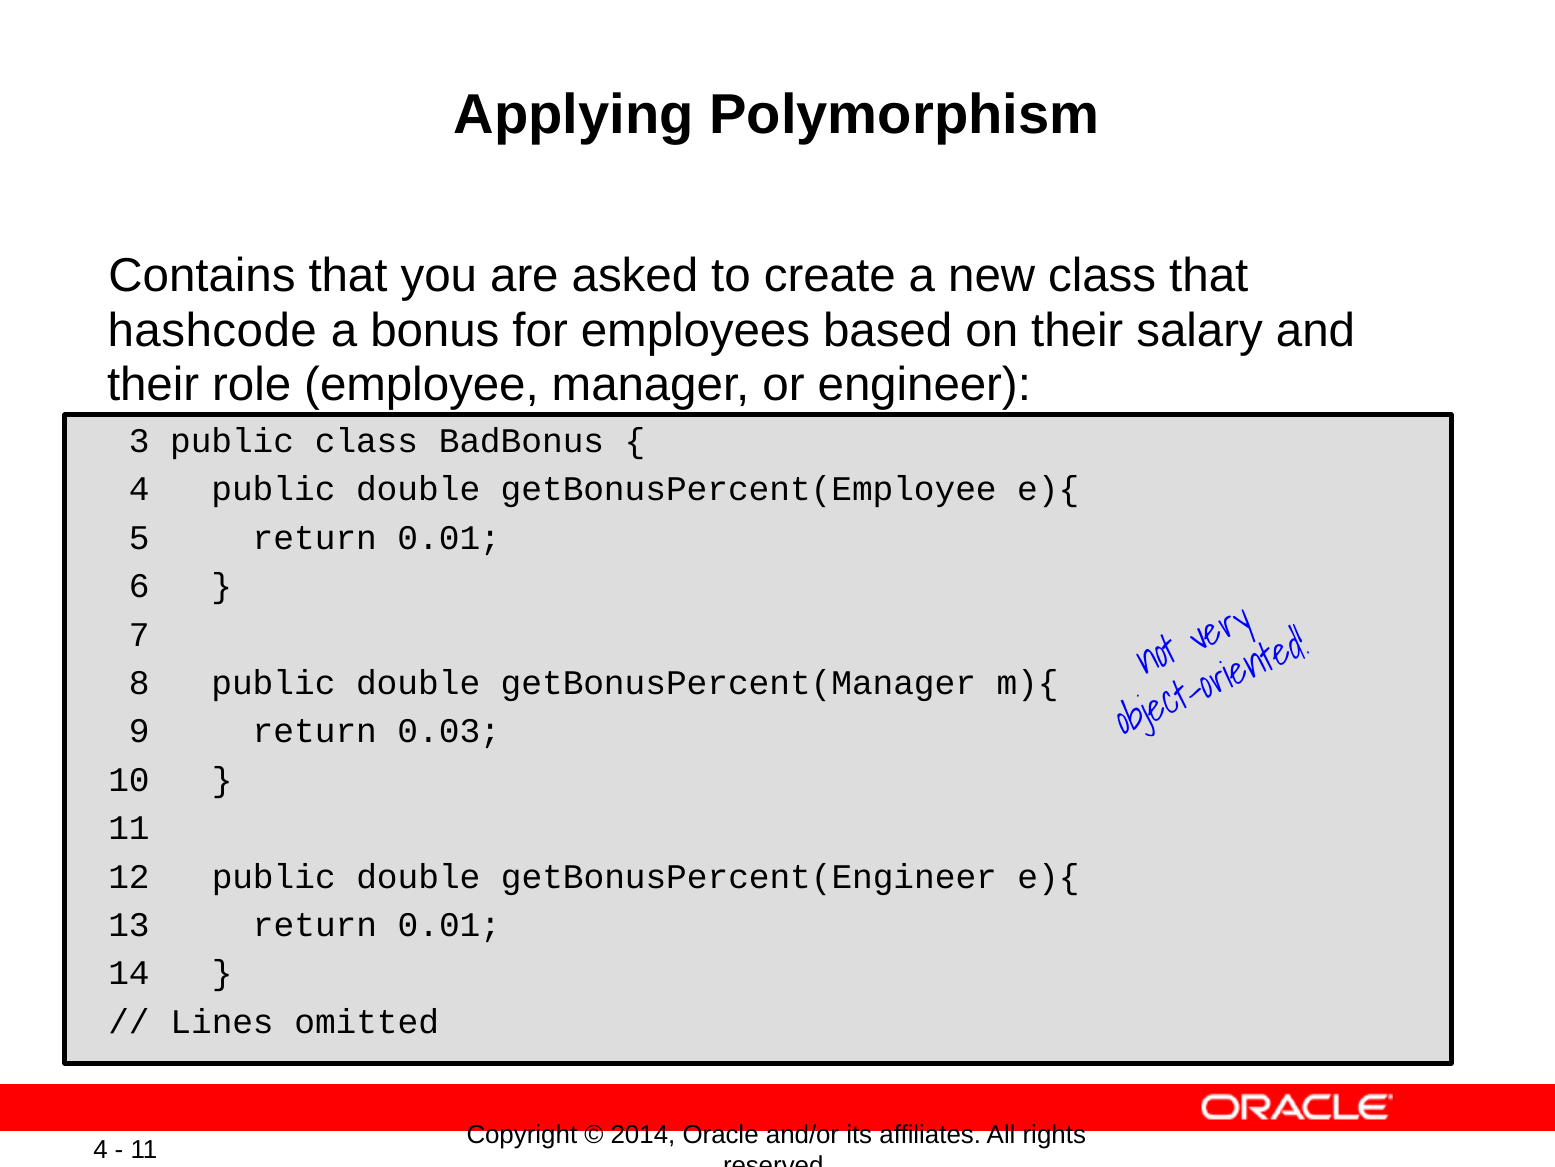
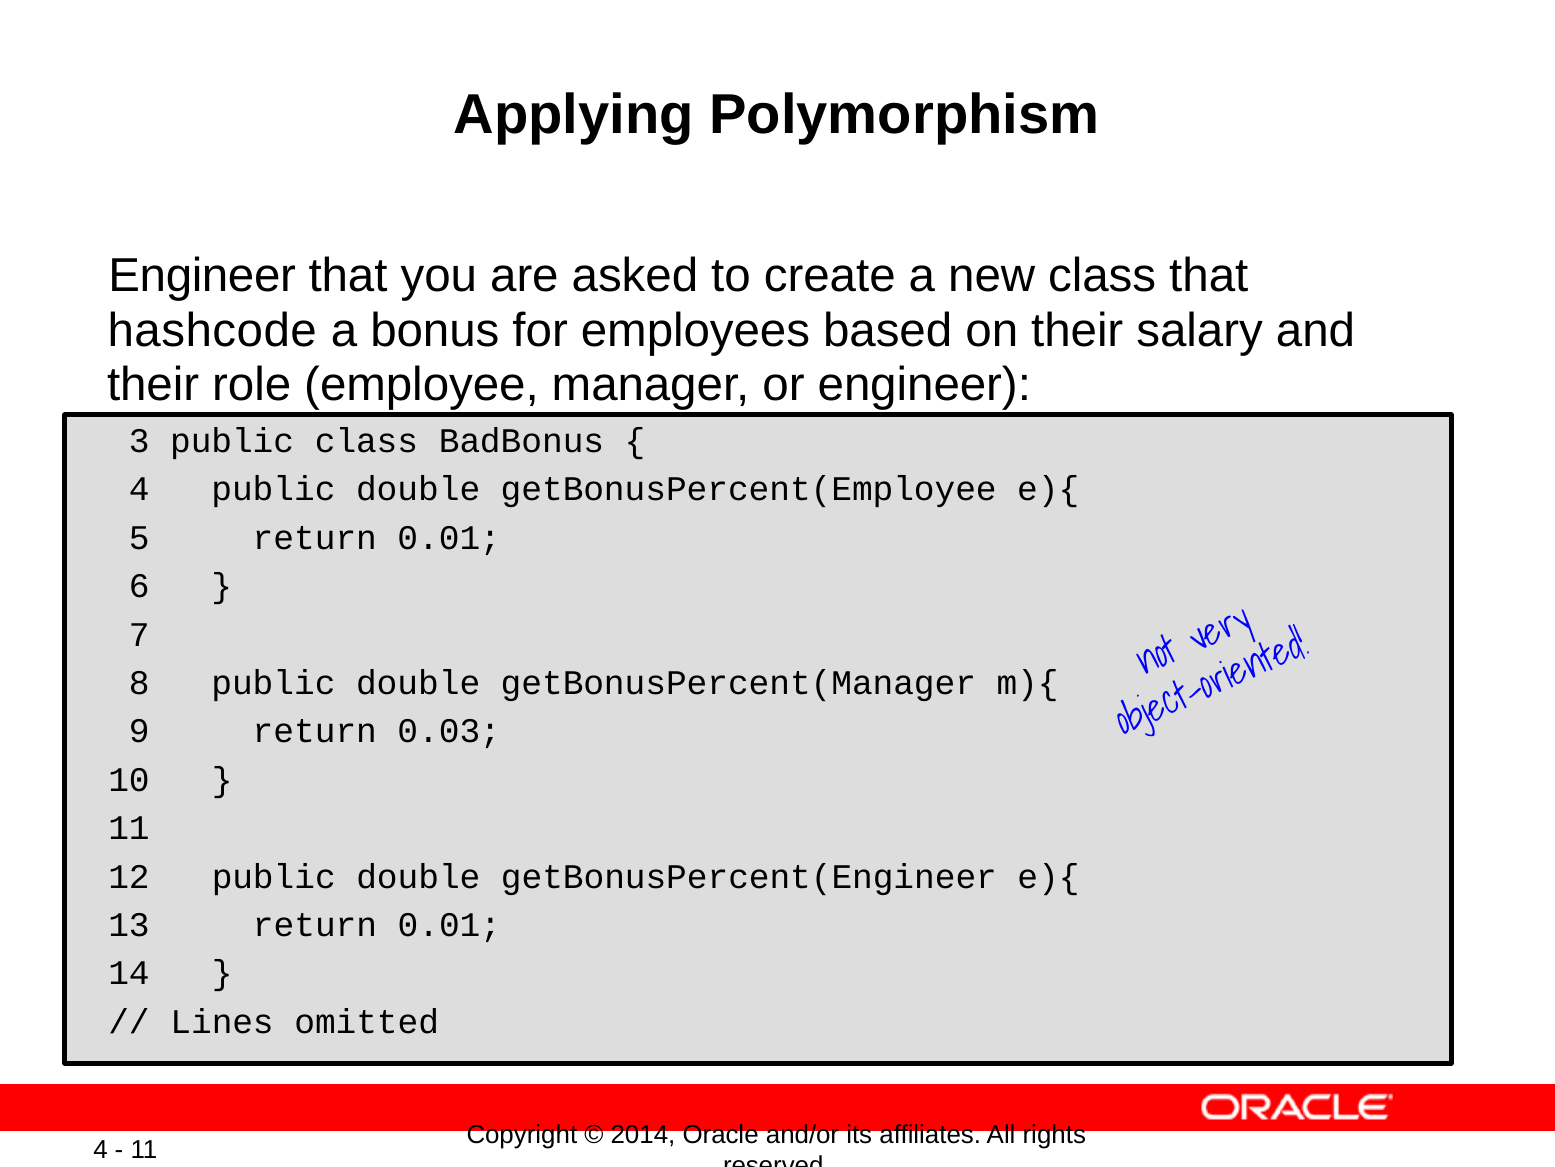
Contains: Contains -> Engineer (202, 276)
